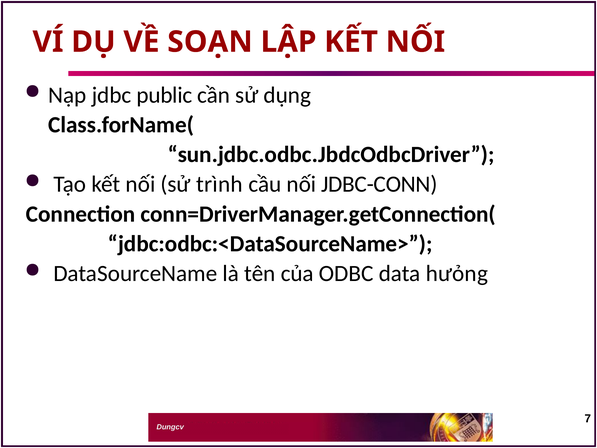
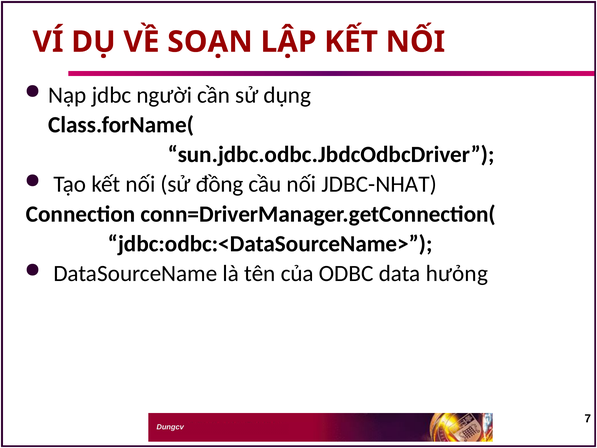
public: public -> người (164, 95)
trình: trình -> đồng (220, 184)
JDBC-CONN: JDBC-CONN -> JDBC-NHAT (379, 184)
